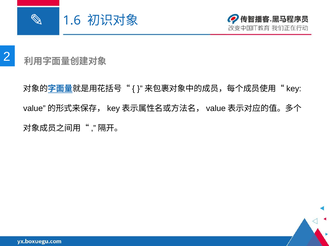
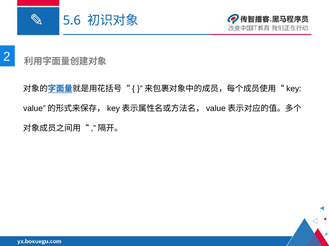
1.6: 1.6 -> 5.6 (72, 20)
